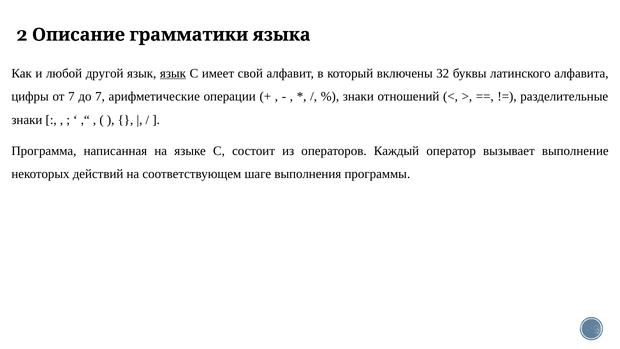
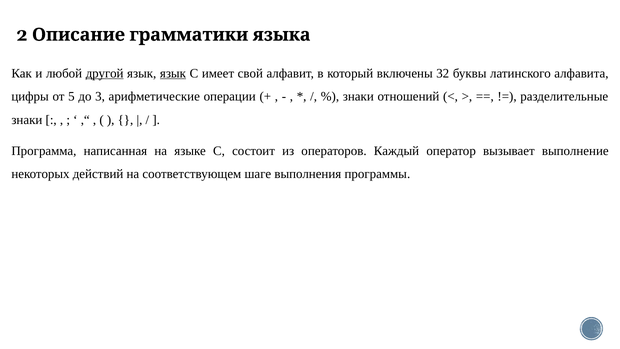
другой underline: none -> present (105, 73)
от 7: 7 -> 5 (71, 96)
до 7: 7 -> 3 (100, 96)
